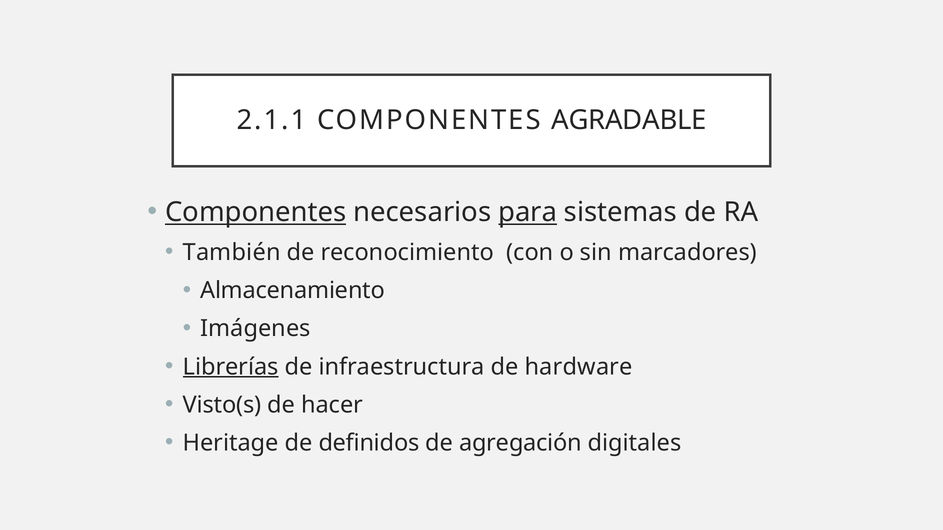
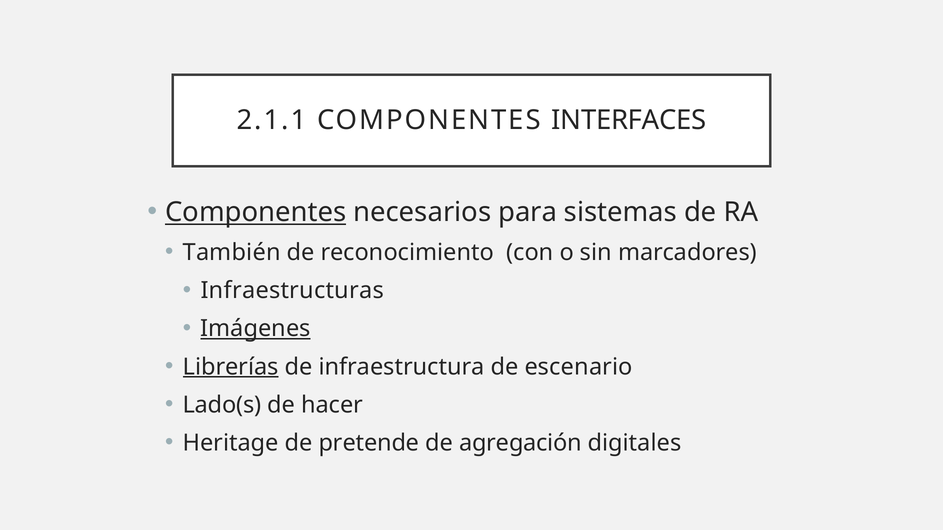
AGRADABLE: AGRADABLE -> INTERFACES (629, 120)
para underline: present -> none (528, 213)
Almacenamiento: Almacenamiento -> Infraestructuras (292, 291)
Imágenes underline: none -> present (256, 329)
hardware: hardware -> escenario (579, 367)
Visto(s: Visto(s -> Lado(s (222, 405)
definidos: definidos -> pretende (369, 443)
